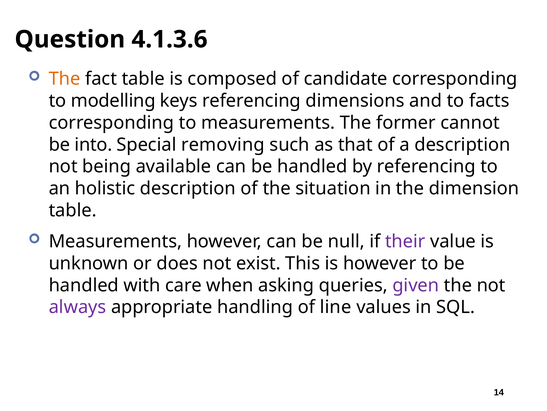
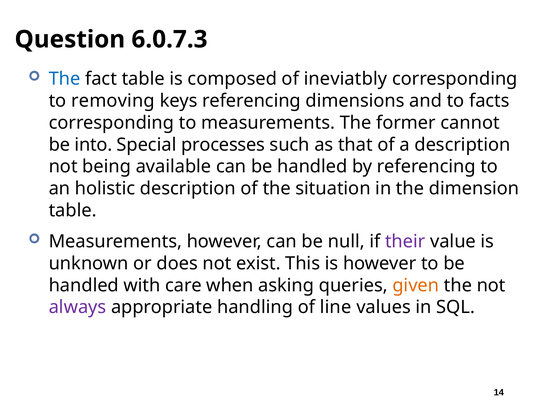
4.1.3.6: 4.1.3.6 -> 6.0.7.3 (170, 39)
The colour: orange -> blue (65, 79)
candidate: candidate -> ineviatbly (345, 79)
modelling: modelling -> removing (113, 101)
removing: removing -> processes (223, 144)
given colour: purple -> orange (416, 285)
